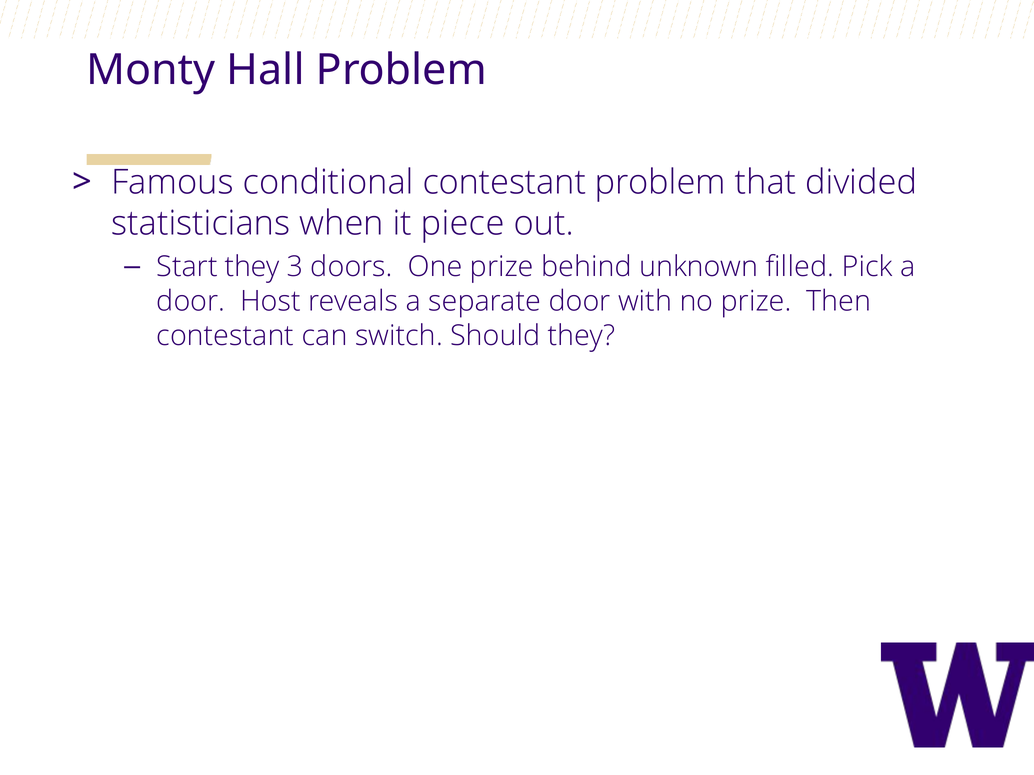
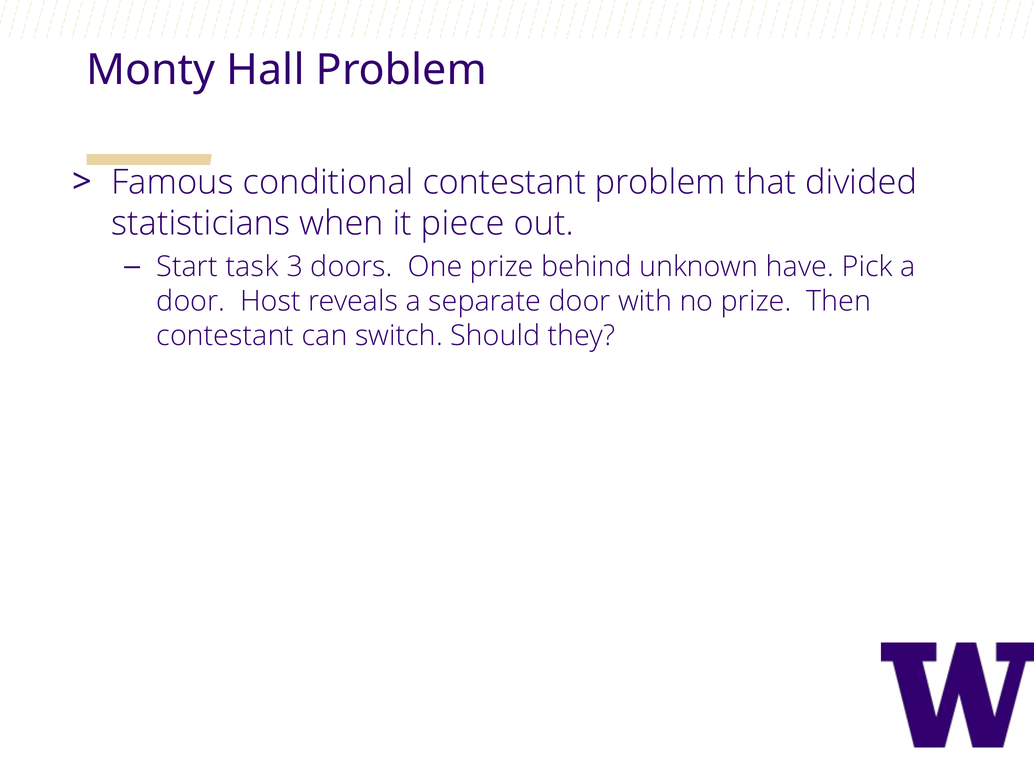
Start they: they -> task (252, 267)
filled: filled -> have (800, 267)
